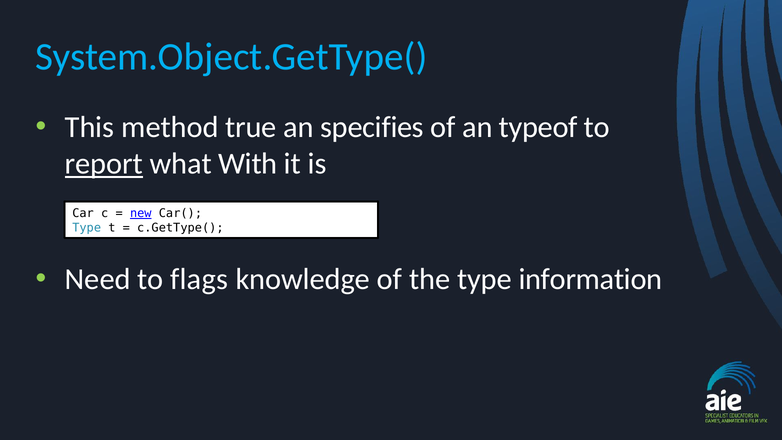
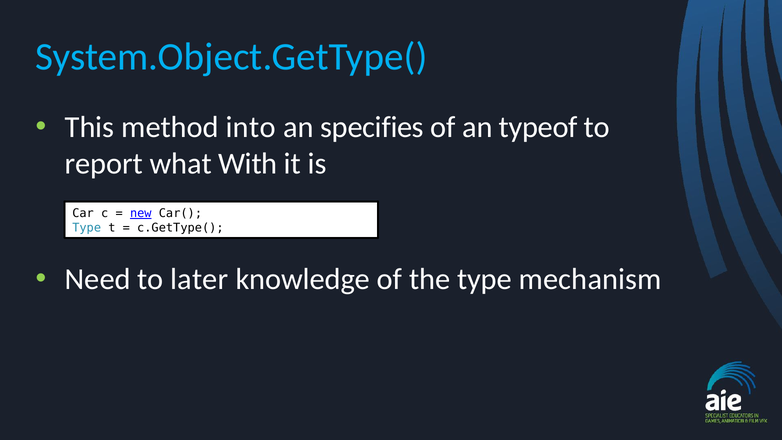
true: true -> into (251, 127)
report underline: present -> none (104, 164)
flags: flags -> later (199, 279)
information: information -> mechanism (590, 279)
